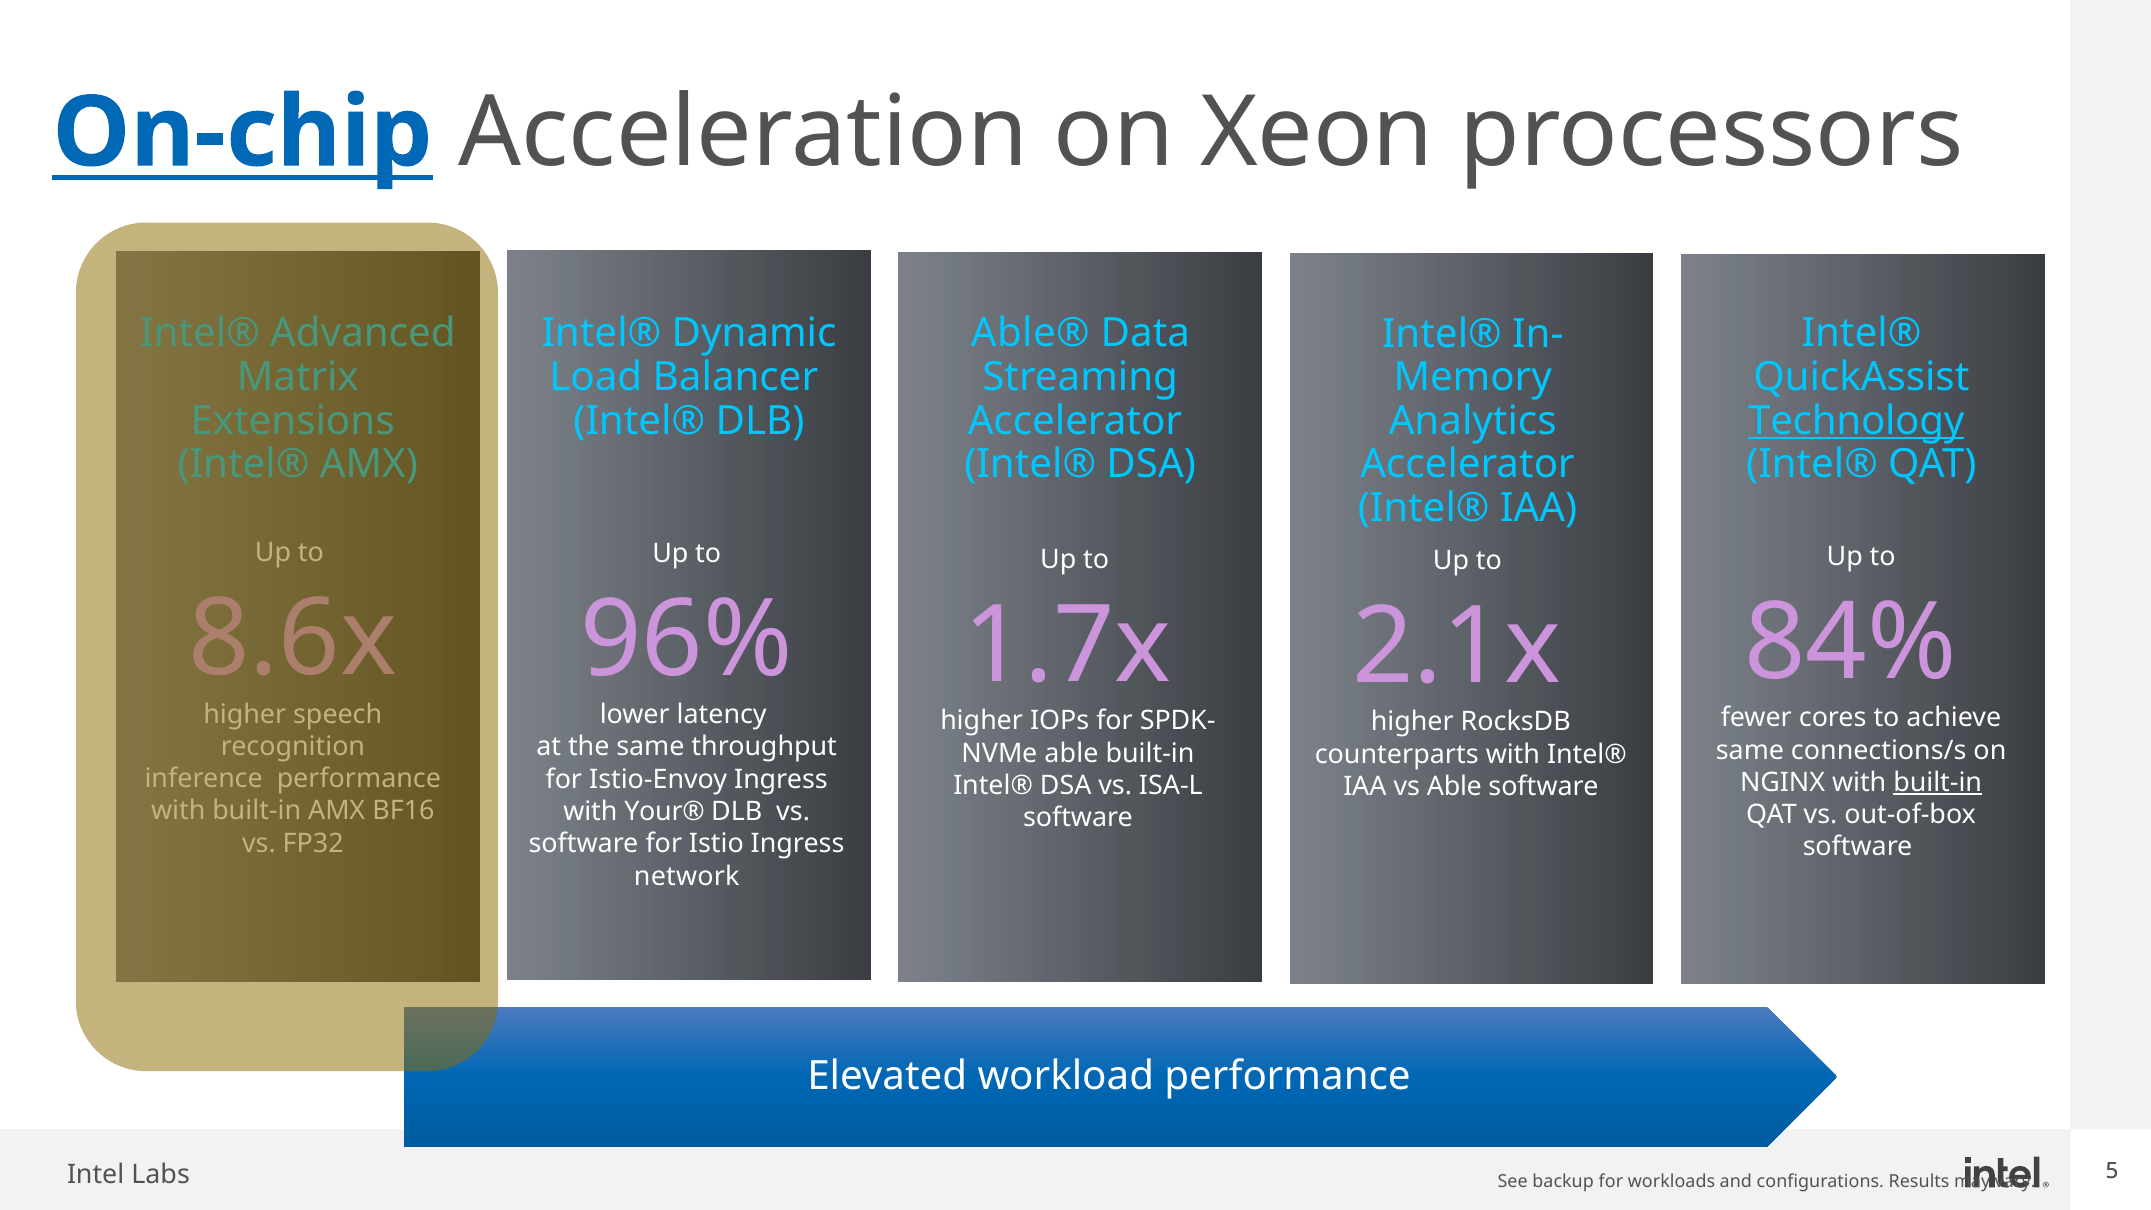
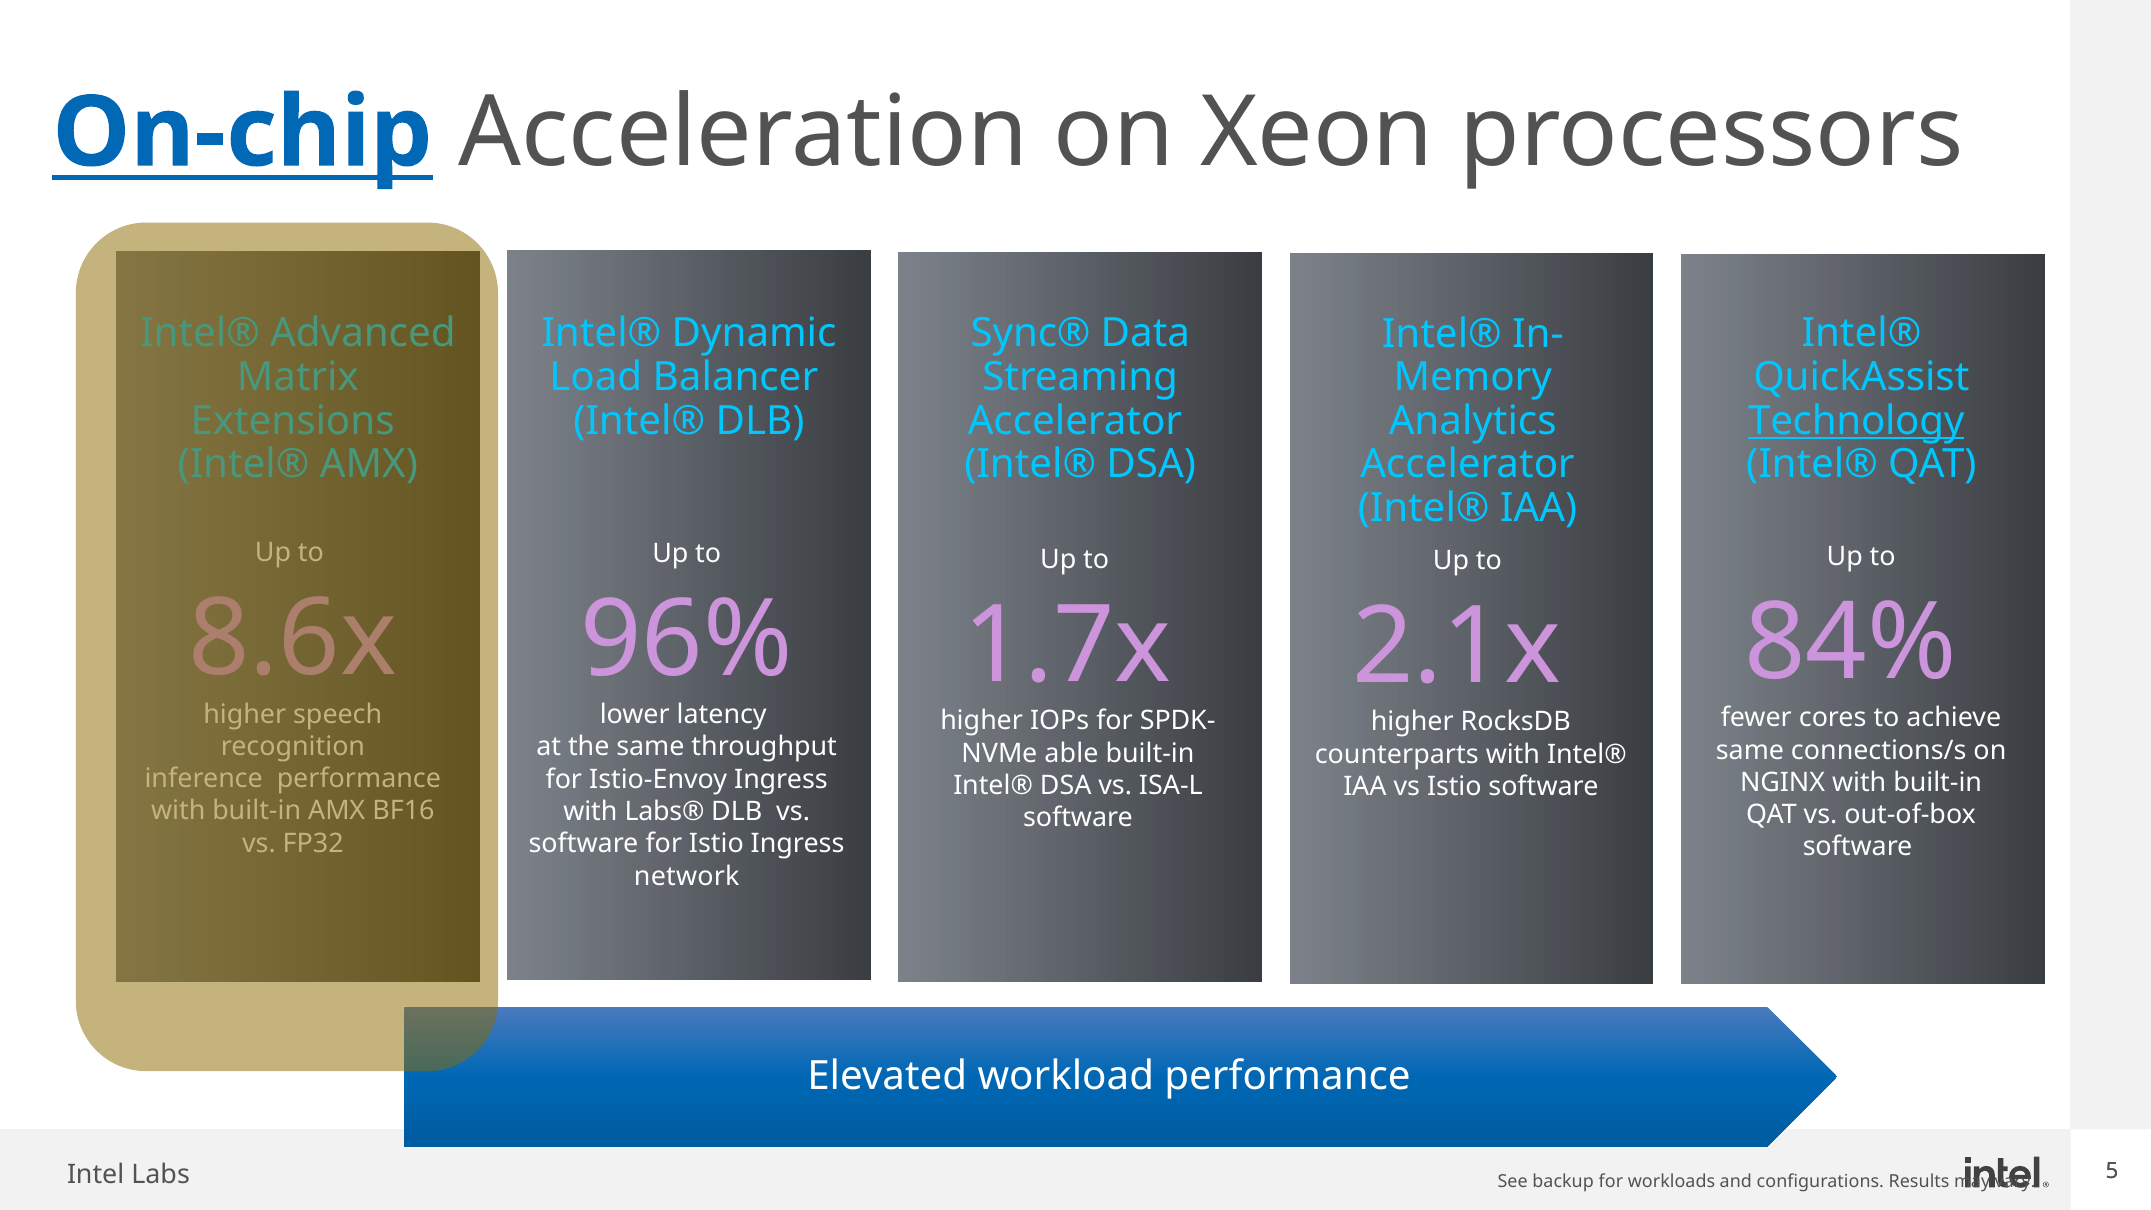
Able®: Able® -> Sync® (1031, 334)
built-in underline: present -> none (1938, 782)
vs Able: Able -> Istio (1454, 786)
Your®: Your® -> Labs® (664, 812)
